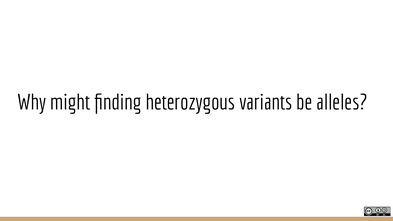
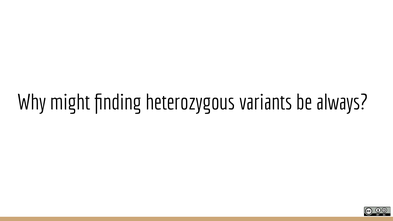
alleles: alleles -> always (342, 103)
